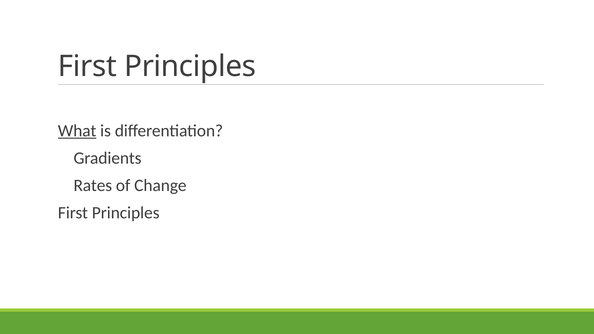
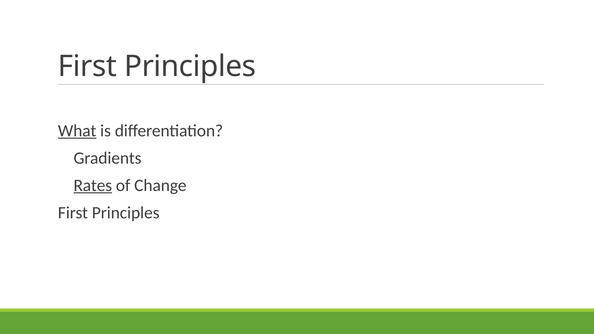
Rates underline: none -> present (93, 185)
